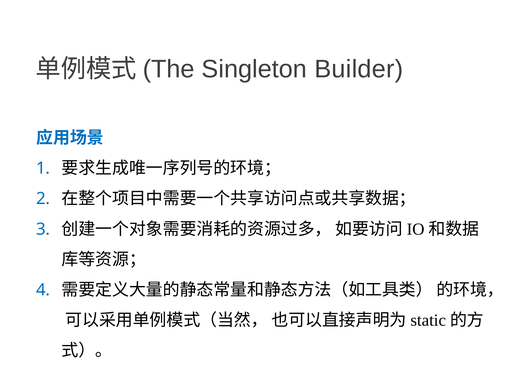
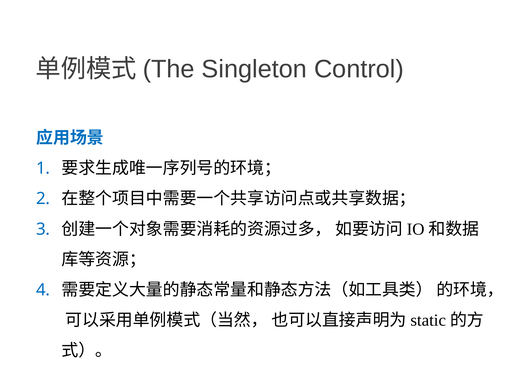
Builder: Builder -> Control (359, 69)
